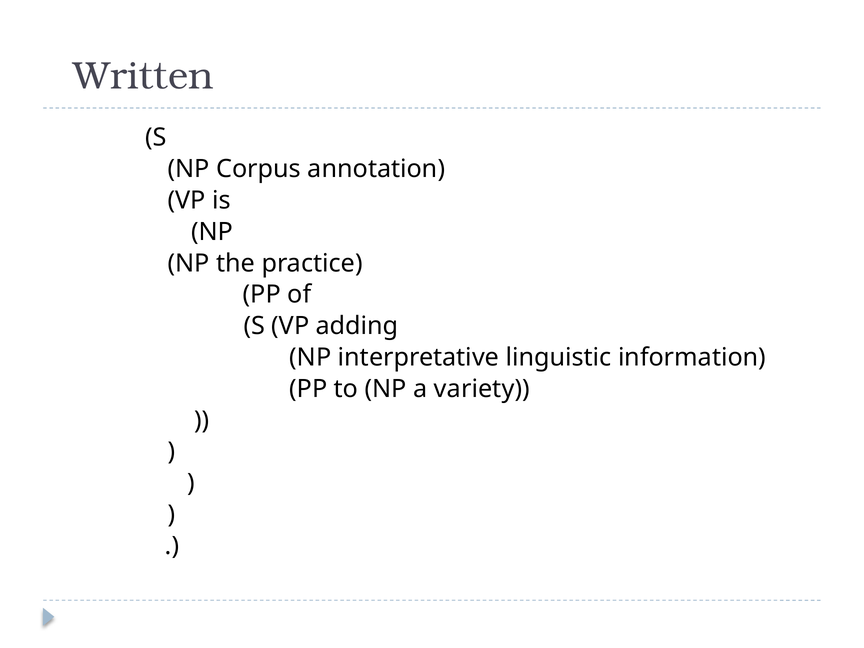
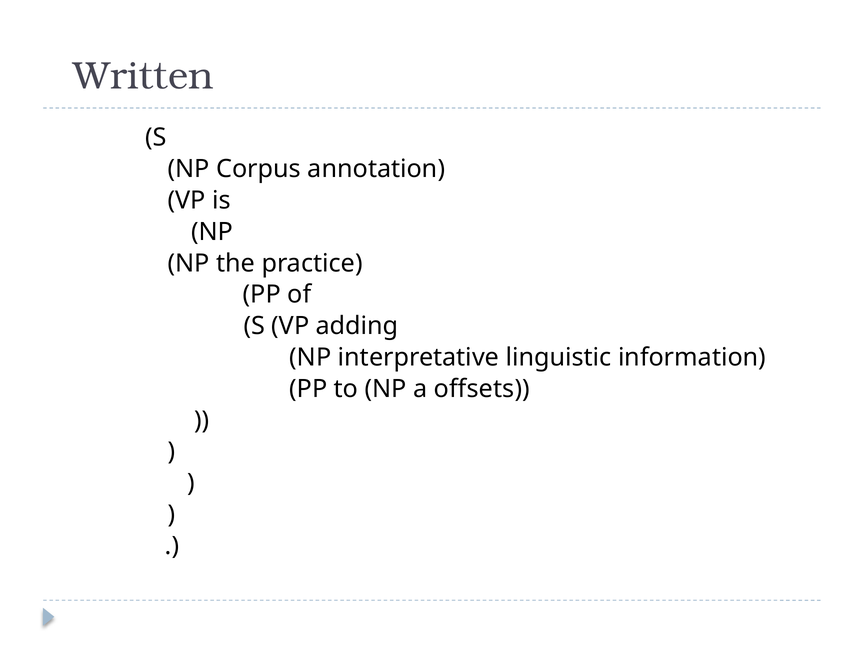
variety: variety -> offsets (482, 389)
